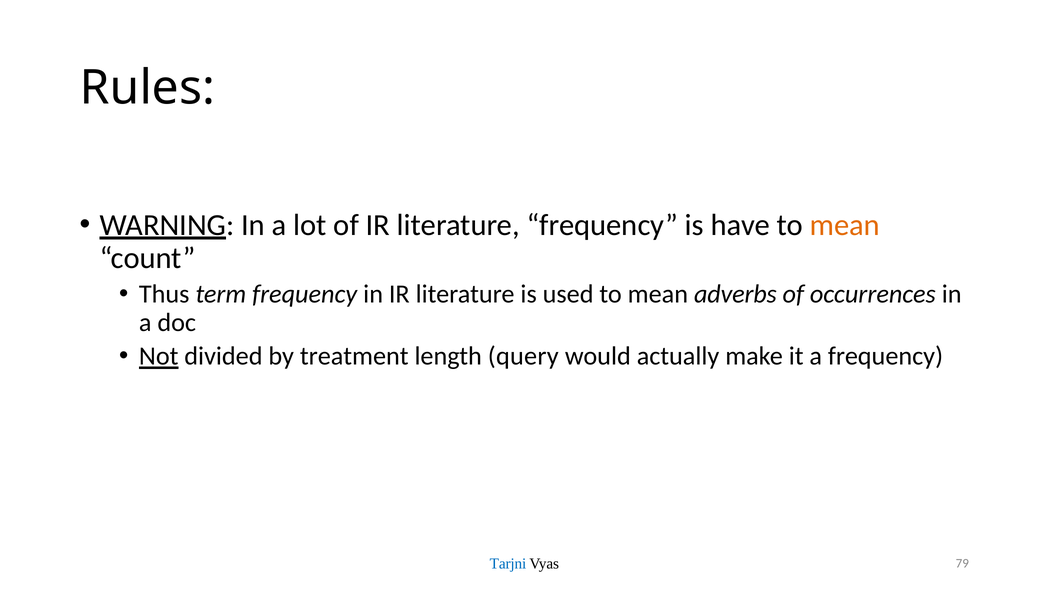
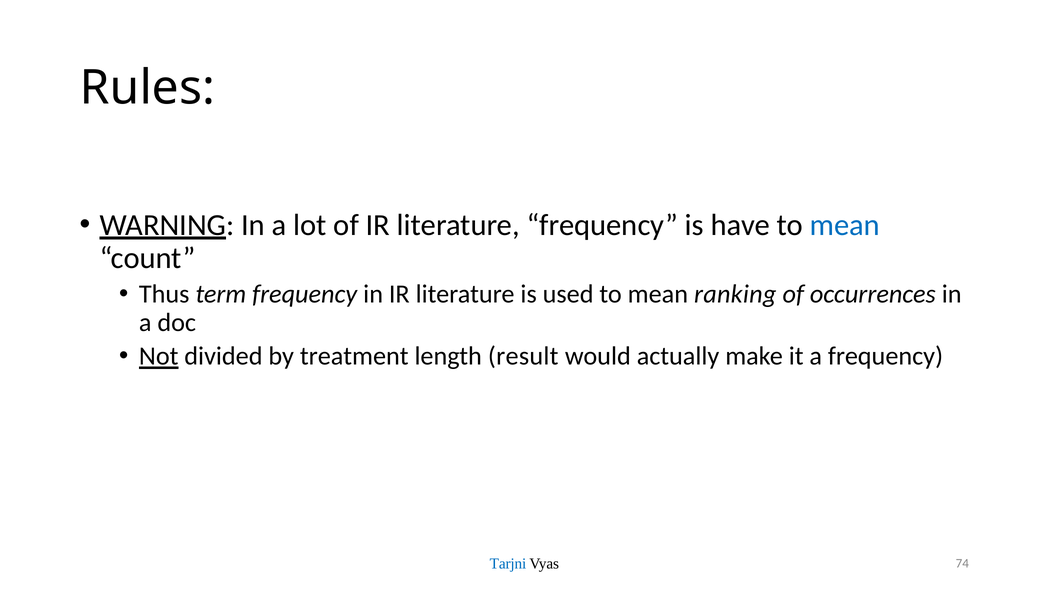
mean colour: orange -> blue (845, 225)
adverbs: adverbs -> ranking (735, 294)
query: query -> result (523, 356)
79: 79 -> 74 (962, 563)
